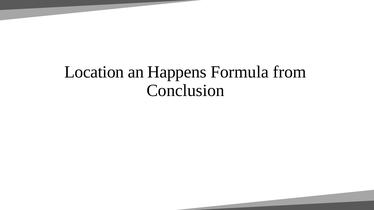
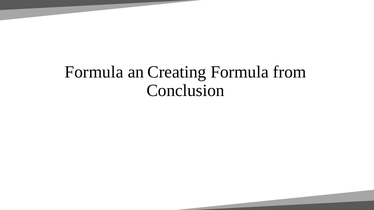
Location: Location -> Formula (94, 72)
Happens: Happens -> Creating (177, 72)
